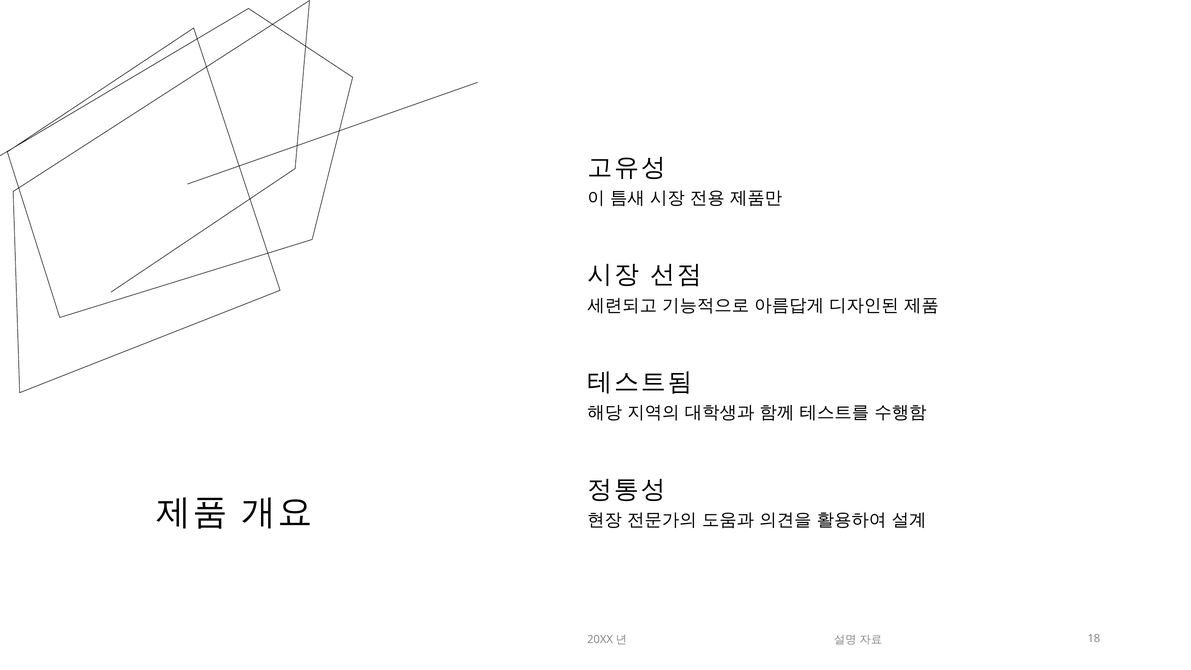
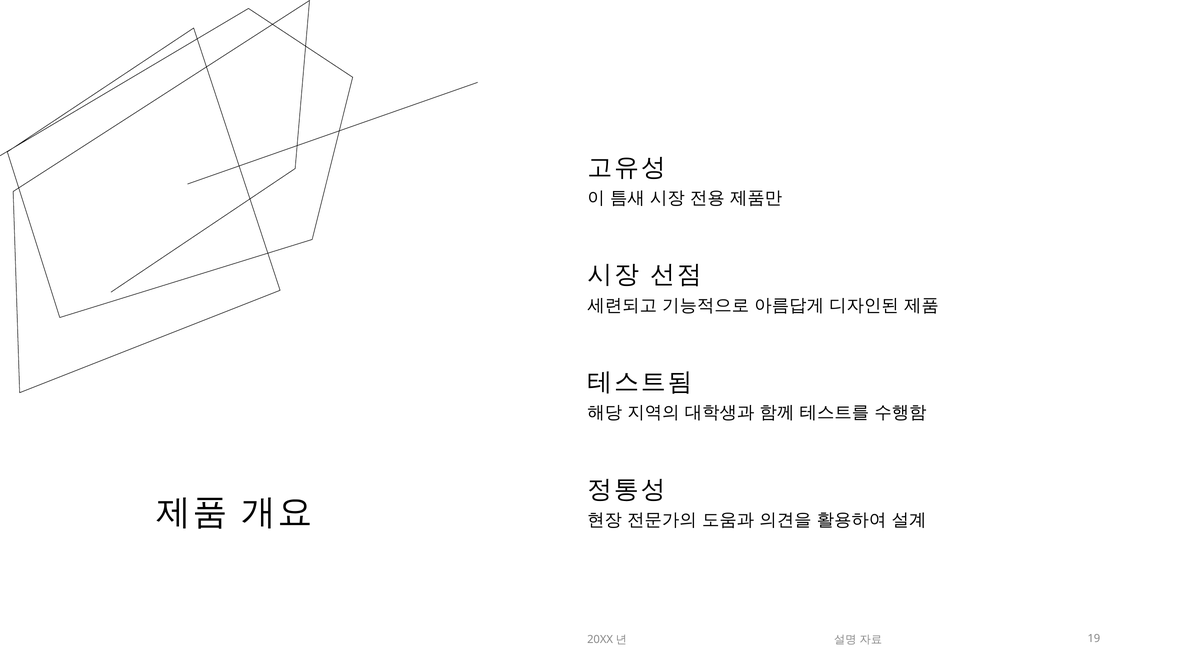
18: 18 -> 19 (1094, 639)
